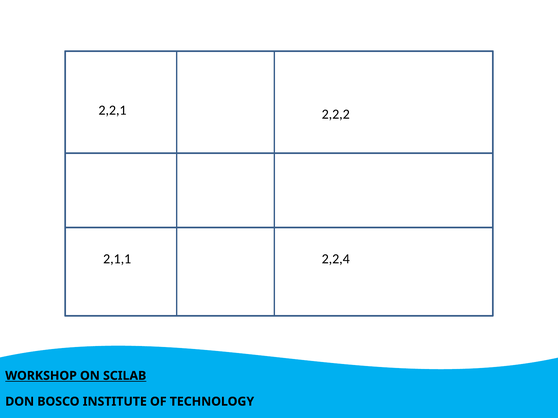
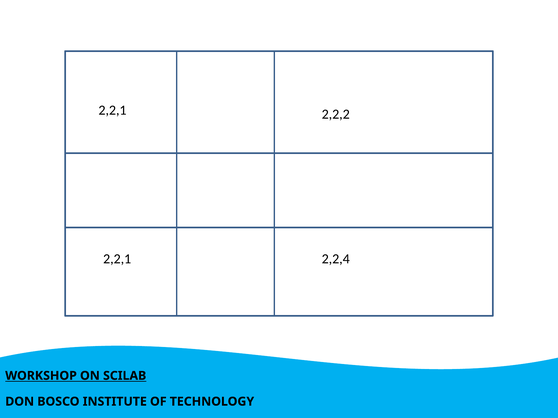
2,1,1: 2,1,1 -> 2,2,1 (117, 259)
